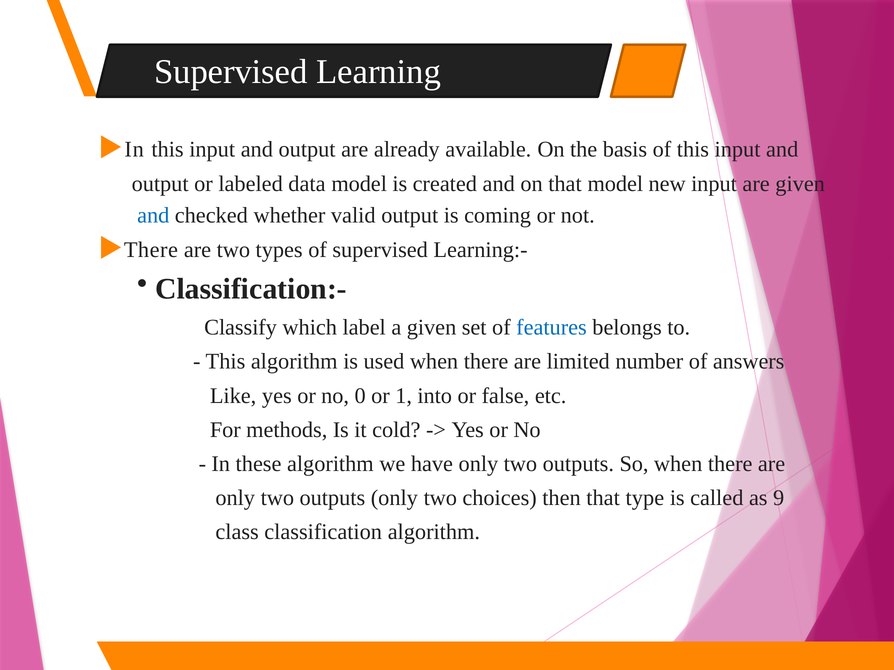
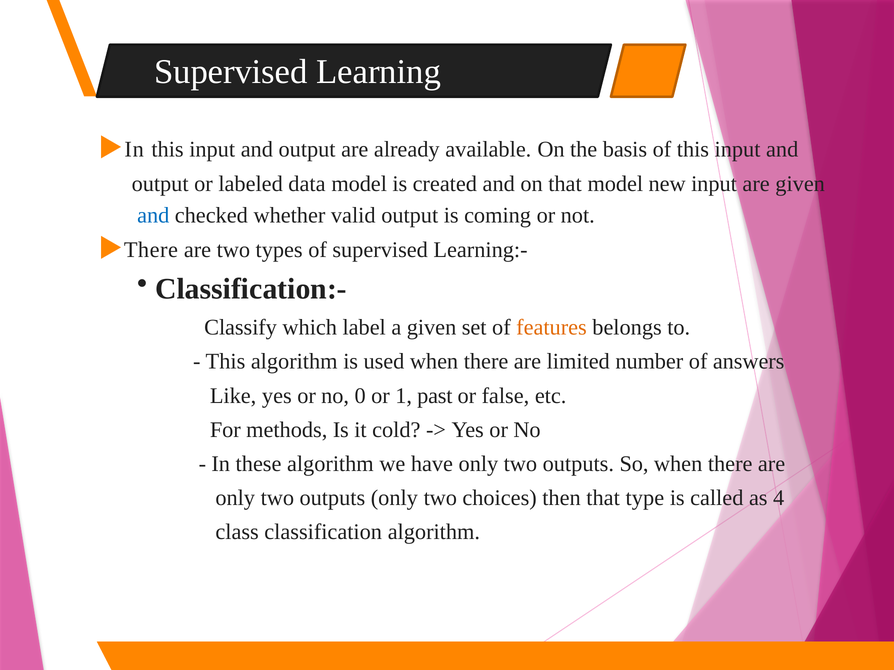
features colour: blue -> orange (551, 327)
into: into -> past (435, 396)
9: 9 -> 4 (779, 498)
